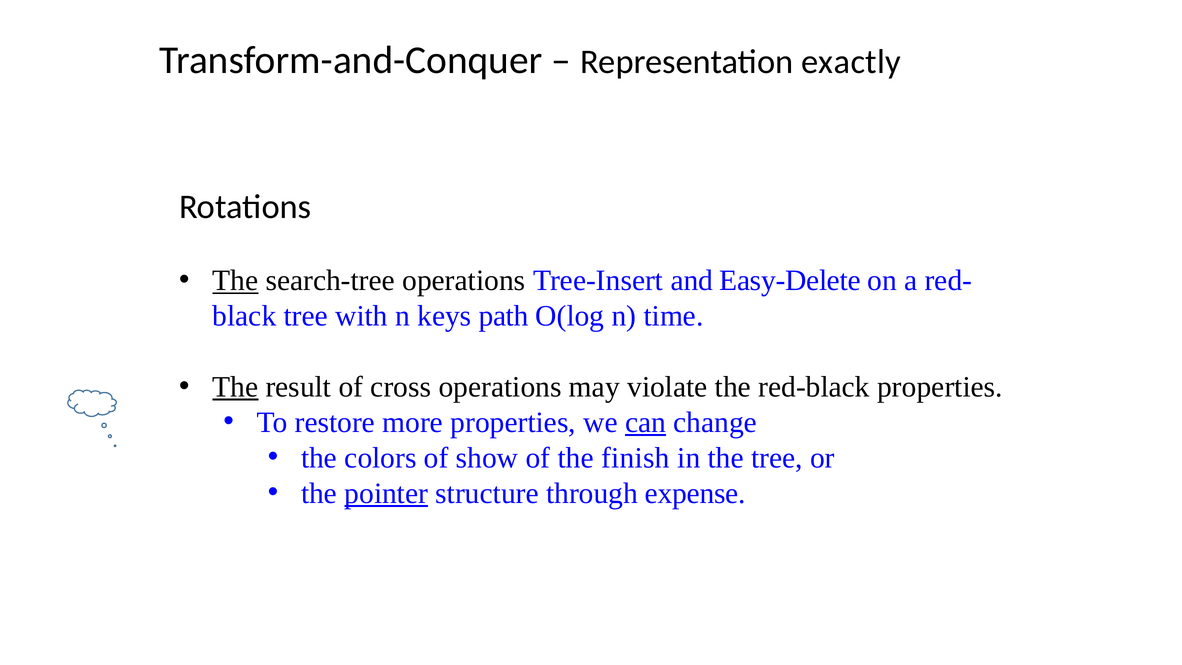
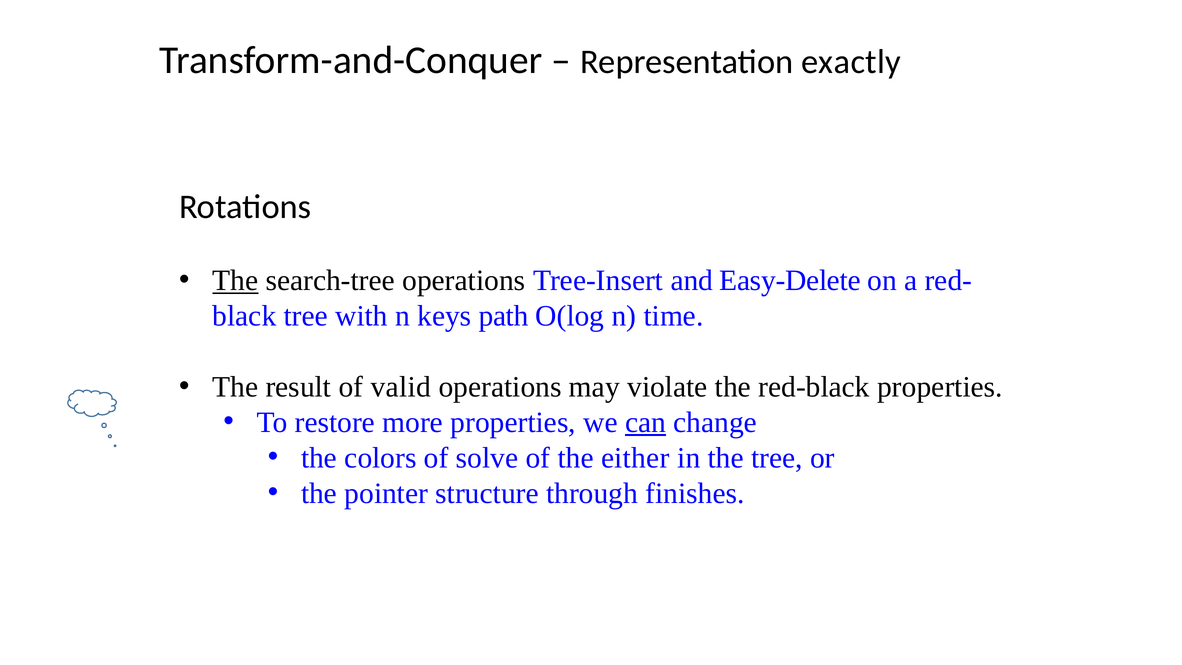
The underline: present -> none (235, 387)
cross: cross -> valid (401, 387)
show: show -> solve (487, 458)
finish: finish -> either (635, 458)
pointer underline: present -> none (386, 493)
expense: expense -> finishes (695, 493)
